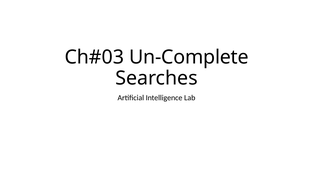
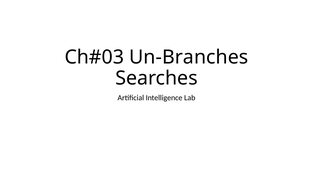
Un-Complete: Un-Complete -> Un-Branches (189, 57)
